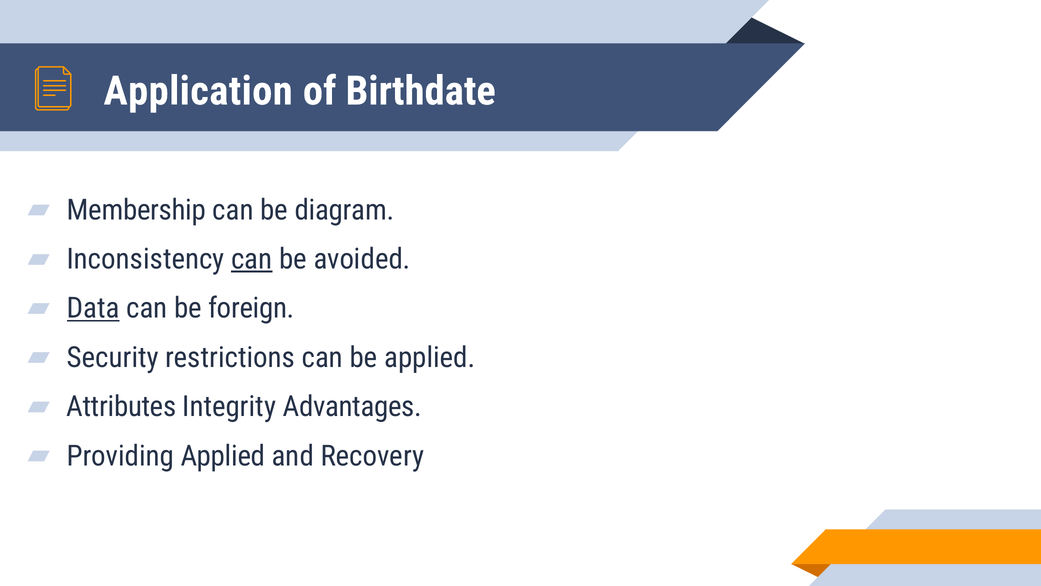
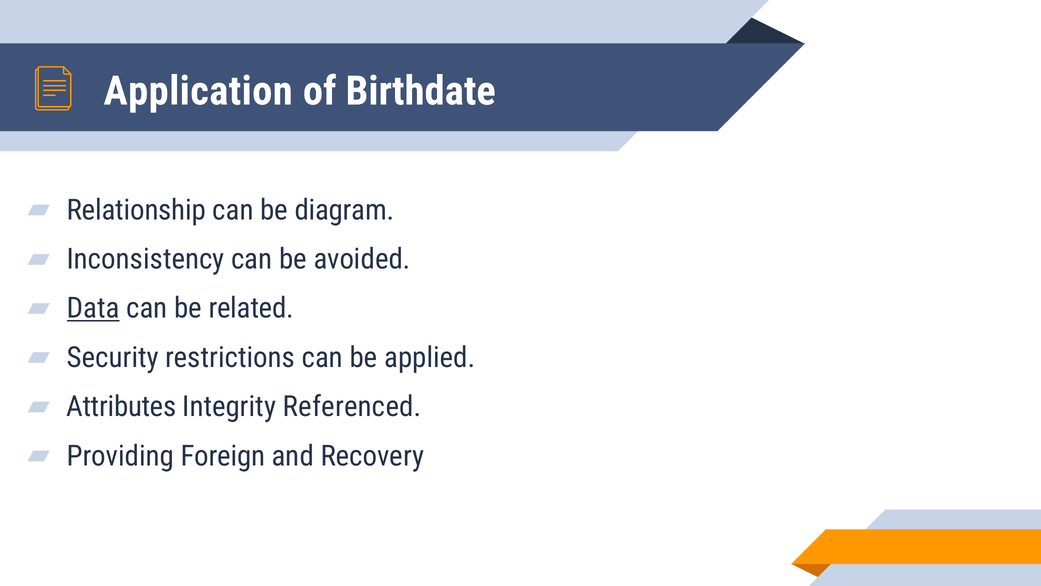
Membership: Membership -> Relationship (136, 210)
can underline: present -> none (252, 259)
foreign: foreign -> related (251, 308)
Advantages: Advantages -> Referenced (352, 407)
Providing Applied: Applied -> Foreign (223, 456)
